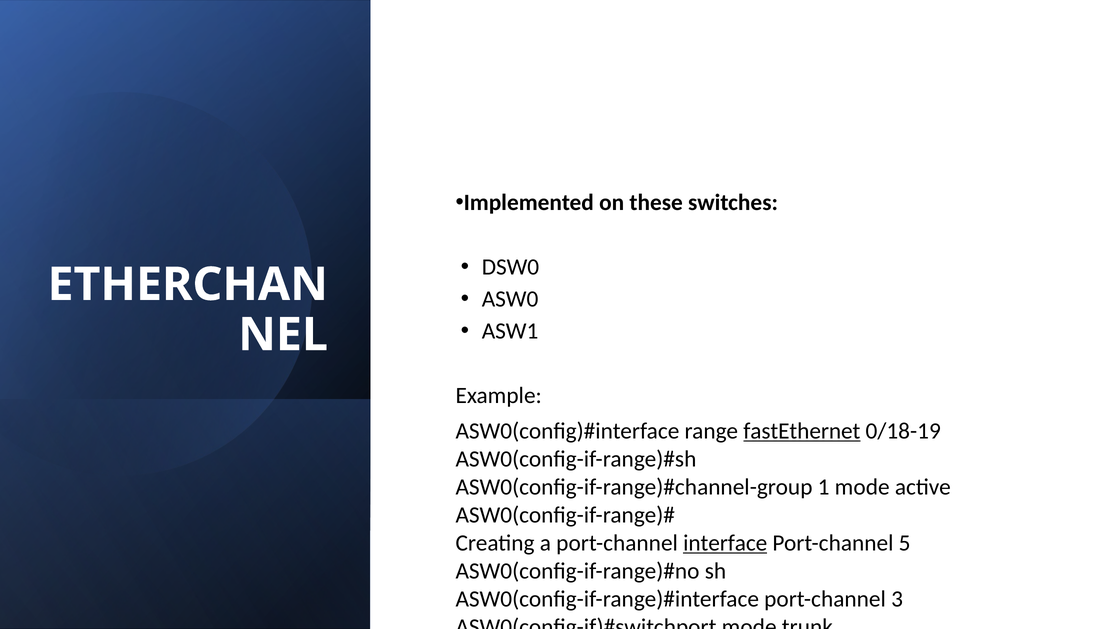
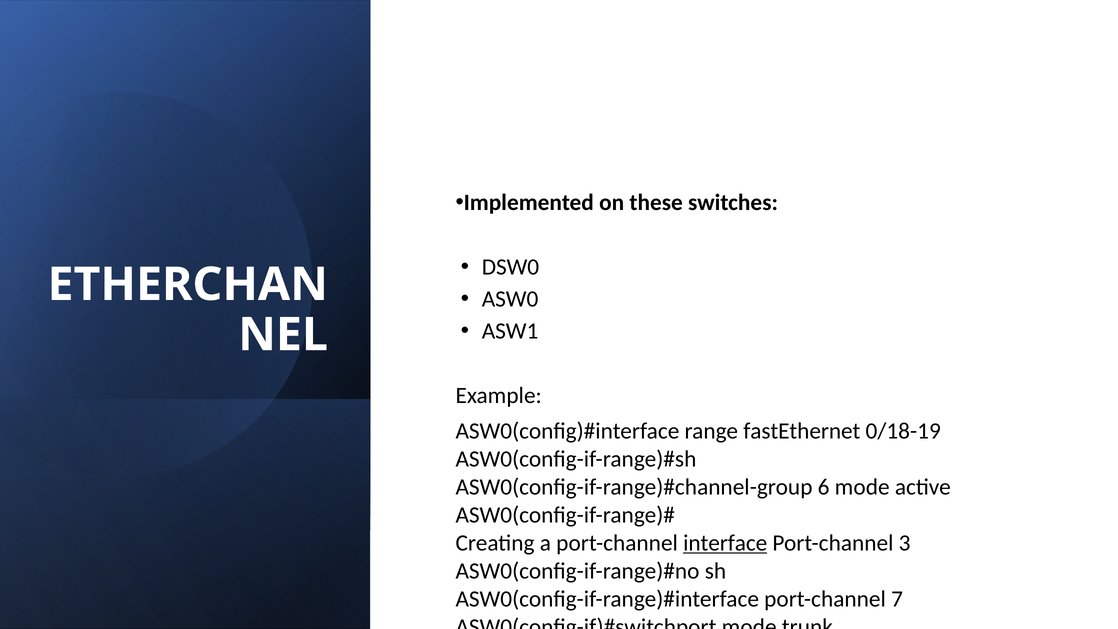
fastEthernet underline: present -> none (802, 431)
1: 1 -> 6 (824, 487)
5: 5 -> 3 (905, 543)
3: 3 -> 7 (897, 599)
